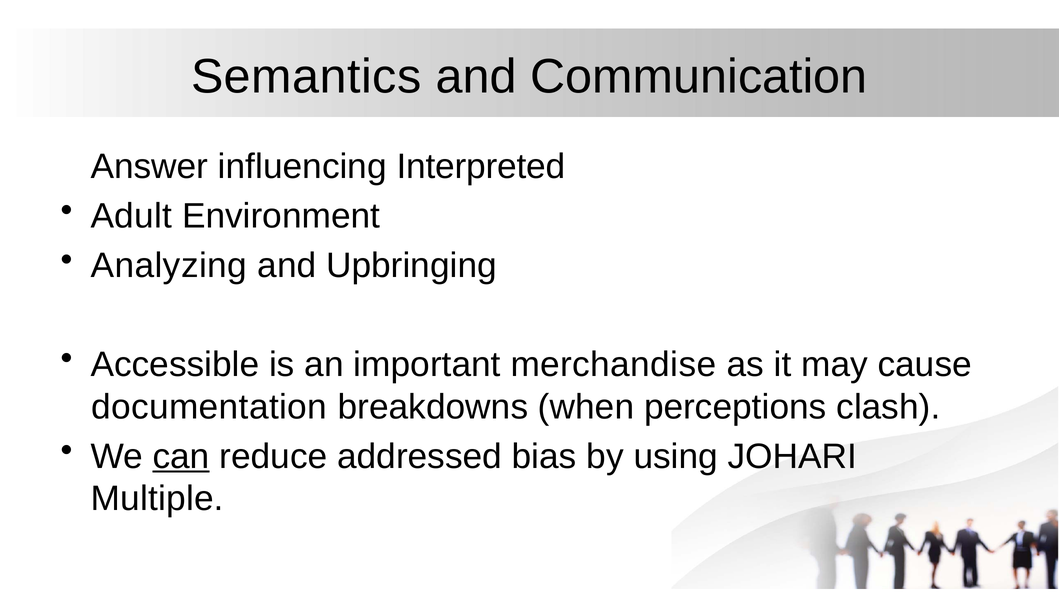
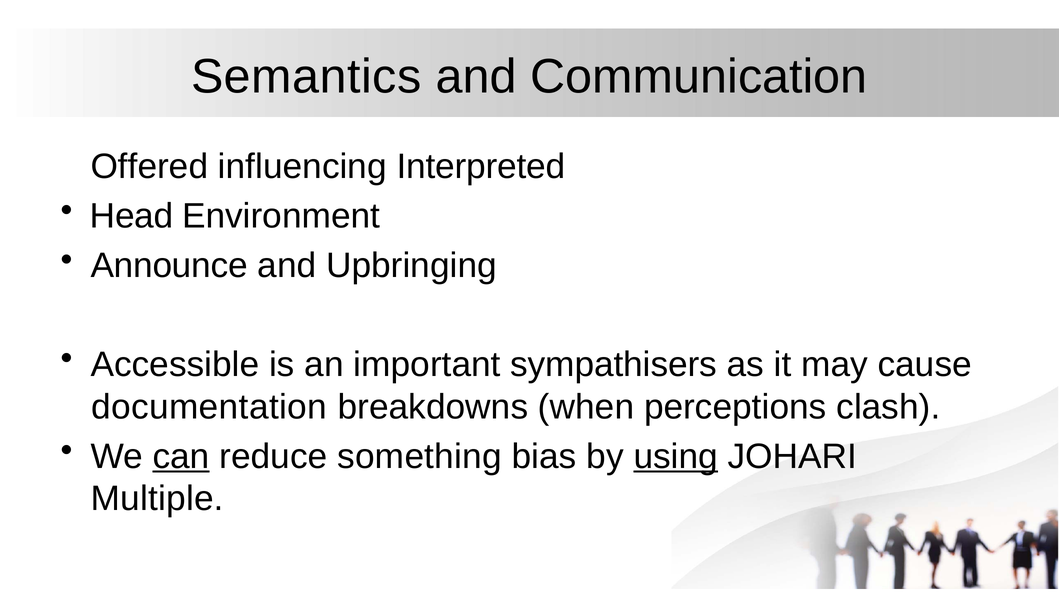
Answer: Answer -> Offered (149, 167)
Adult: Adult -> Head (132, 216)
Analyzing: Analyzing -> Announce (169, 265)
merchandise: merchandise -> sympathisers (614, 364)
addressed: addressed -> something (420, 456)
using underline: none -> present (676, 456)
